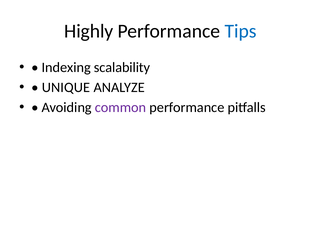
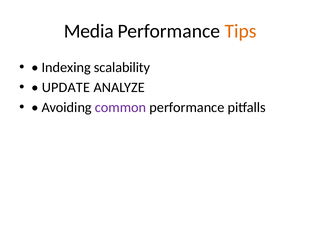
Highly: Highly -> Media (89, 31)
Tips colour: blue -> orange (241, 31)
UNIQUE: UNIQUE -> UPDATE (66, 87)
